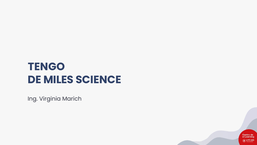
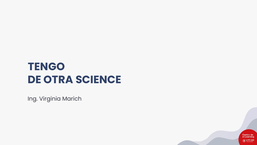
MILES: MILES -> OTRA (58, 79)
